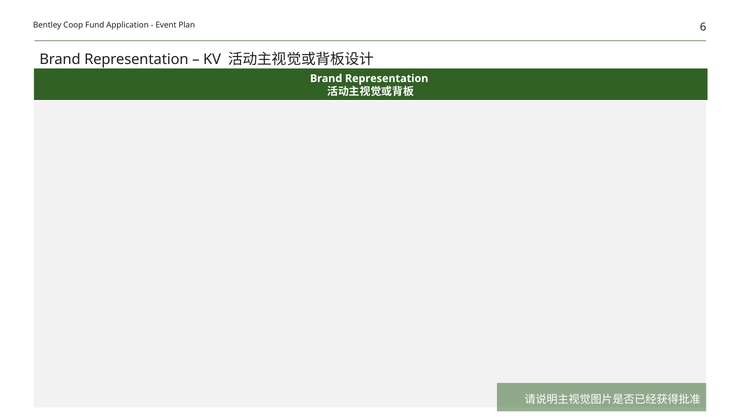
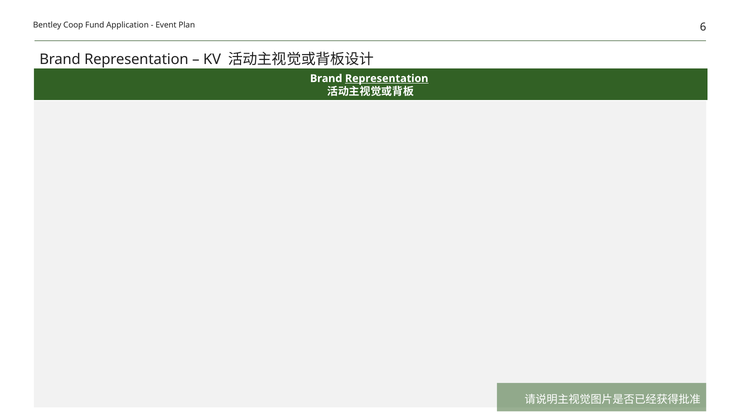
Representation underline: none -> present (387, 78)
